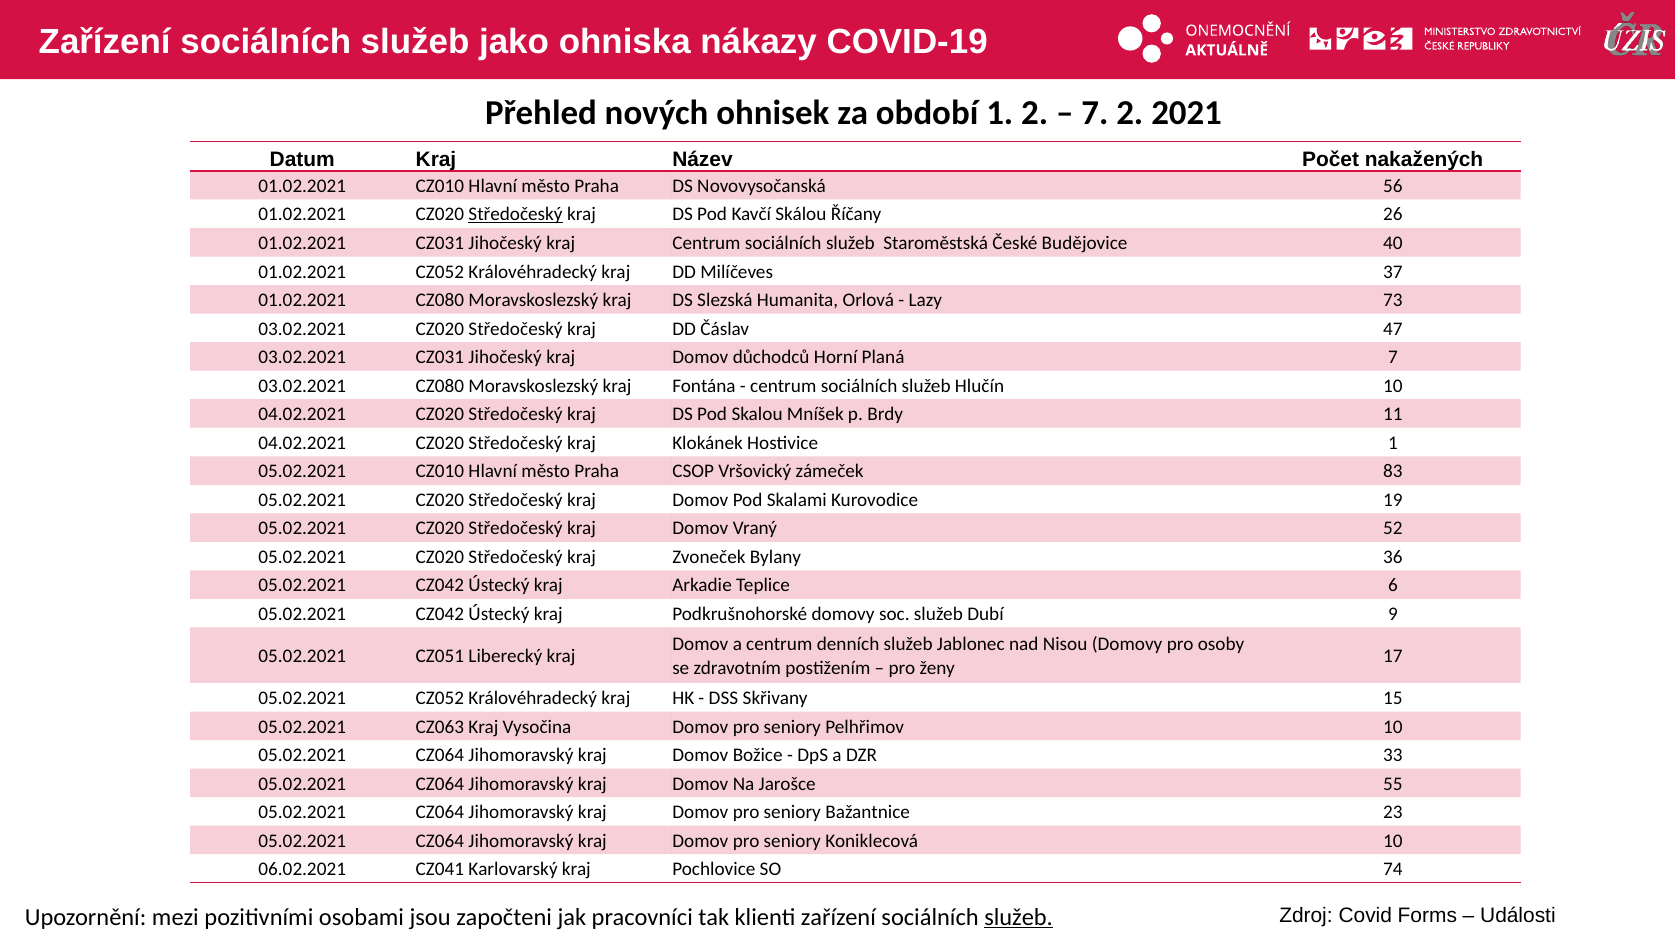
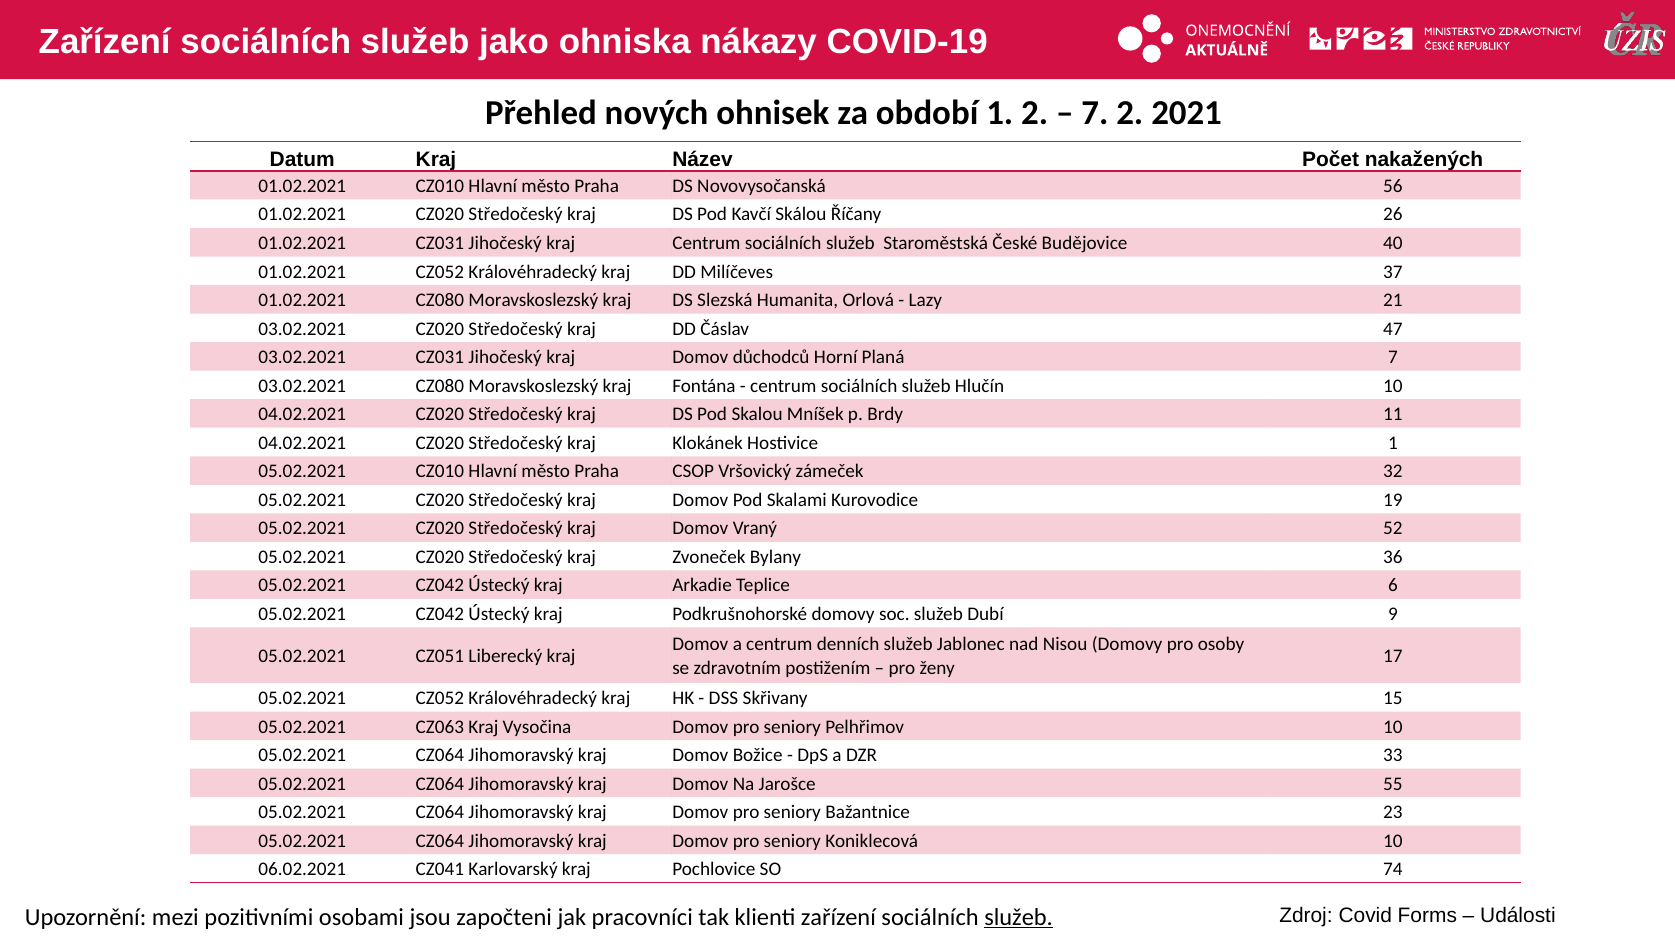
Středočeský underline: present -> none (516, 215)
73: 73 -> 21 (1393, 300)
83: 83 -> 32 (1393, 472)
